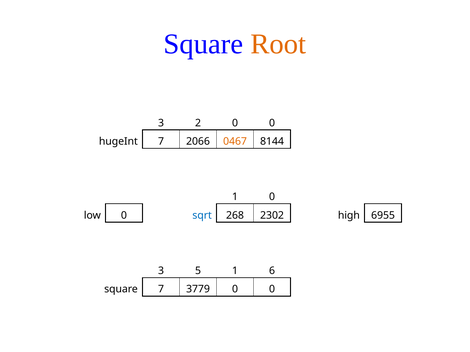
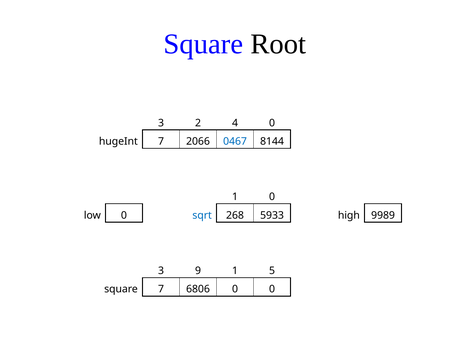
Root colour: orange -> black (278, 44)
2 0: 0 -> 4 (235, 123)
0467 colour: orange -> blue (235, 142)
2302: 2302 -> 5933 (272, 216)
6955: 6955 -> 9989 (383, 216)
5: 5 -> 9 (198, 271)
6: 6 -> 5 (272, 271)
3779: 3779 -> 6806 (198, 290)
